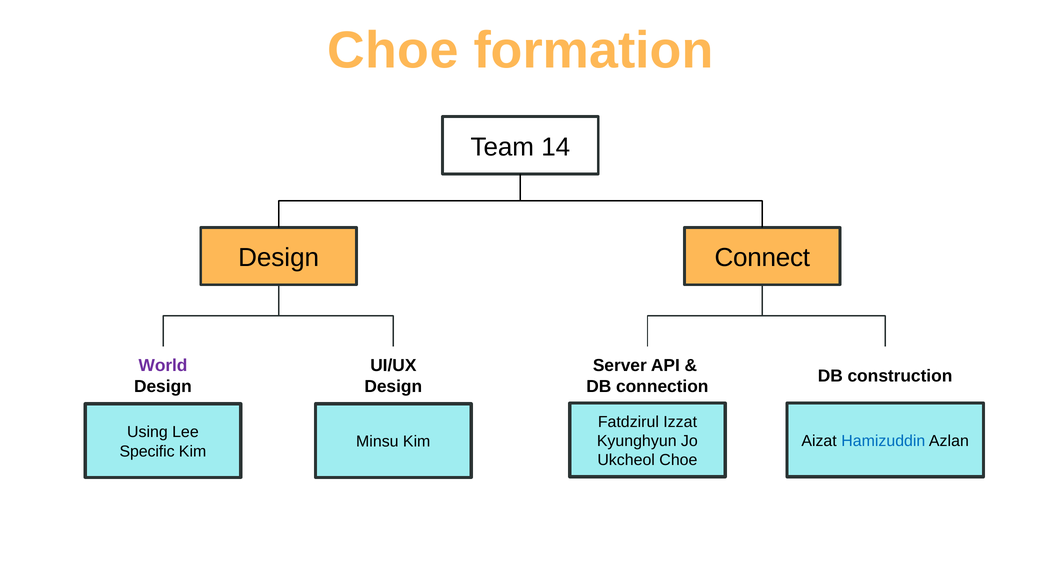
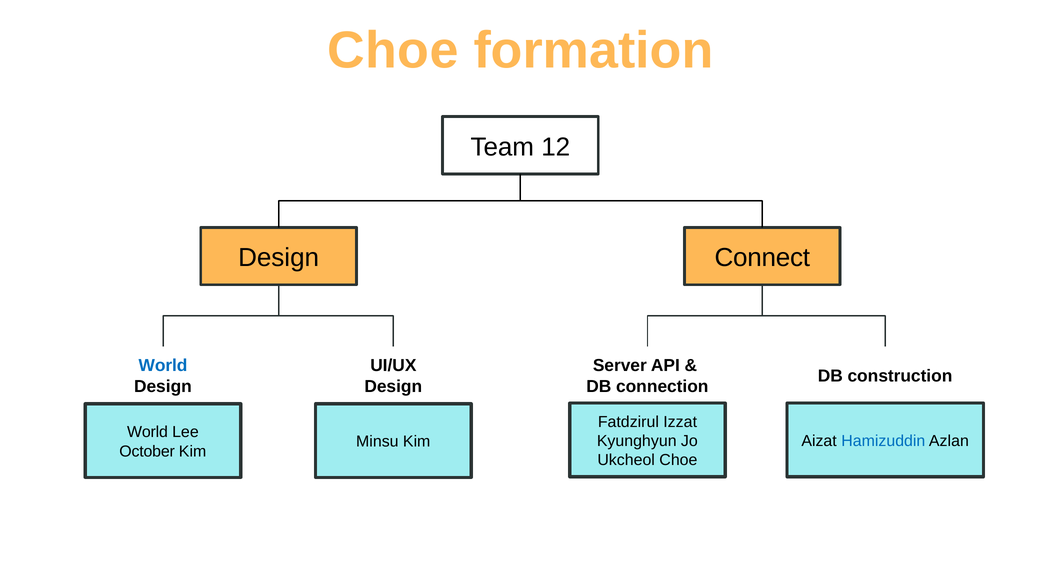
14: 14 -> 12 (556, 147)
World colour: purple -> blue (163, 366)
Using: Using -> World (147, 432)
Specific: Specific -> October (147, 451)
